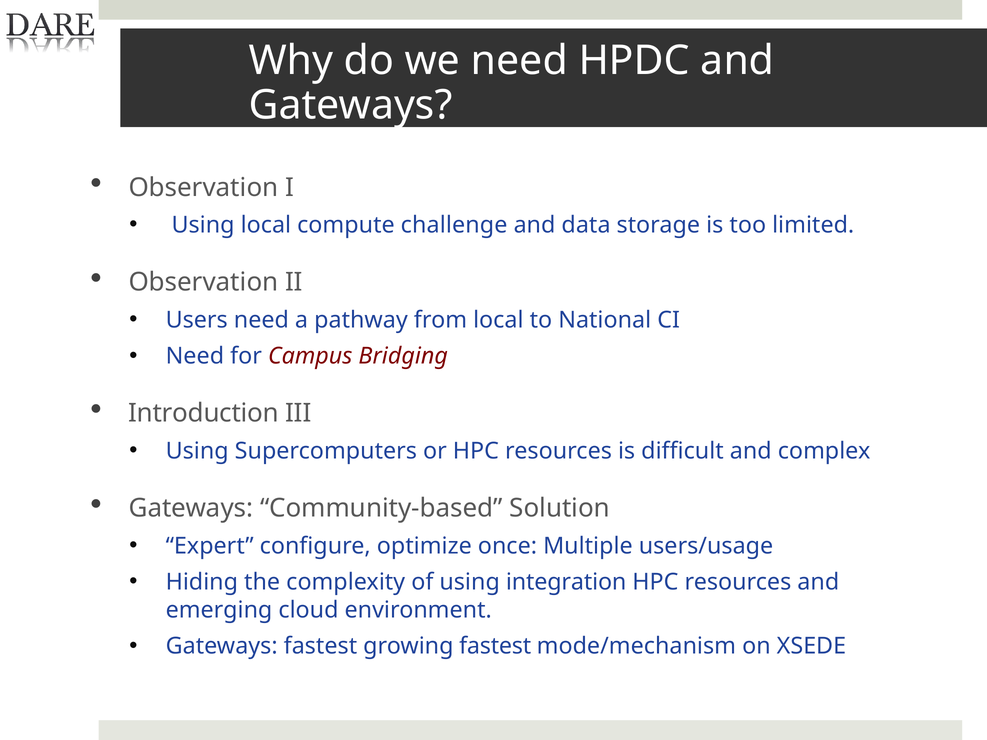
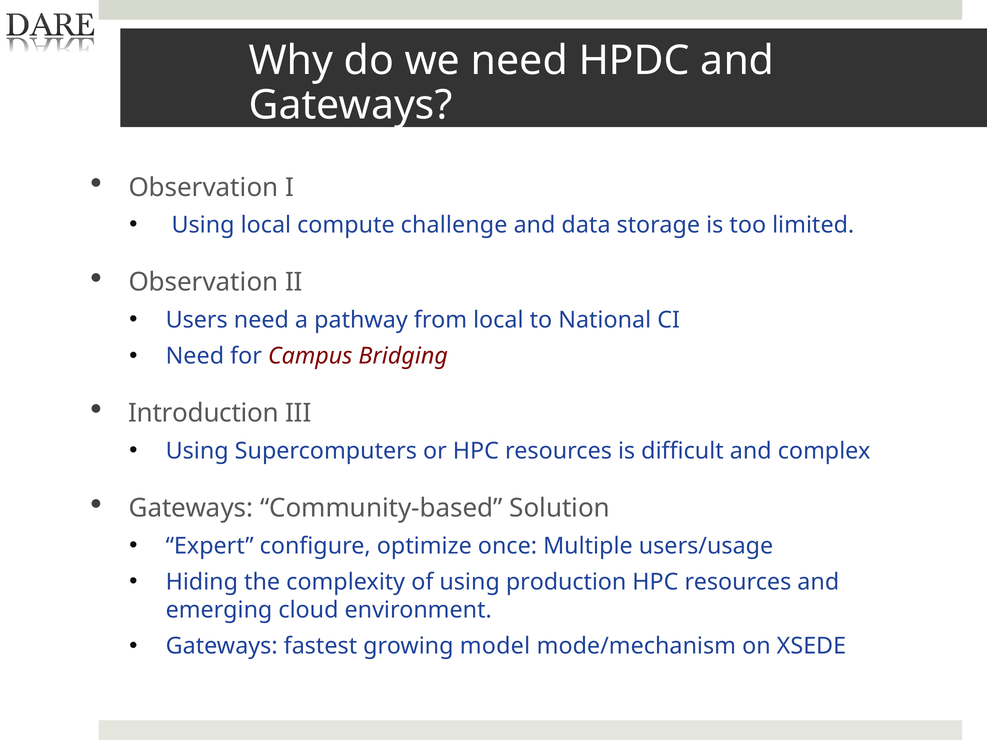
integration: integration -> production (566, 582)
growing fastest: fastest -> model (495, 646)
